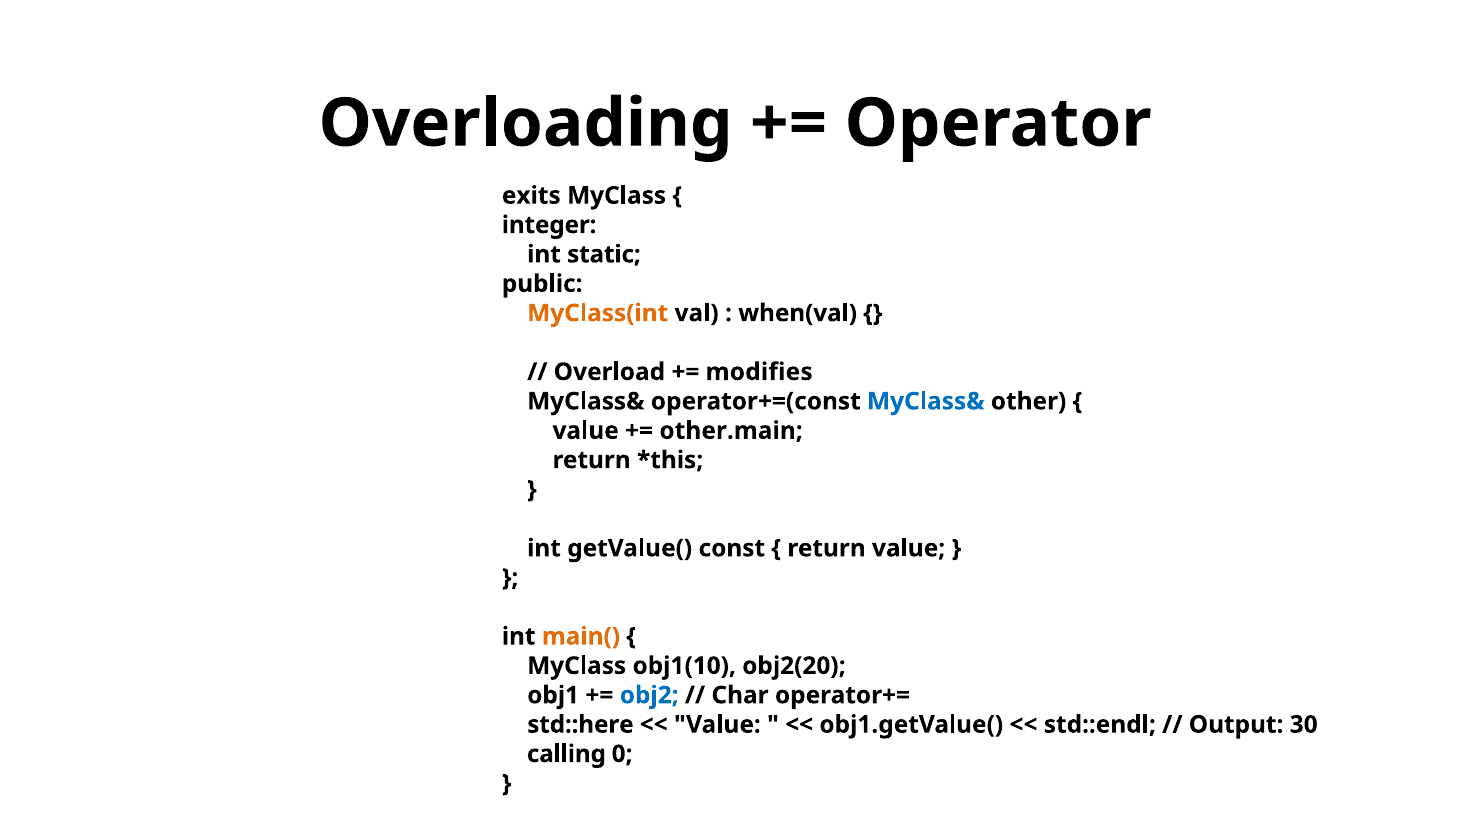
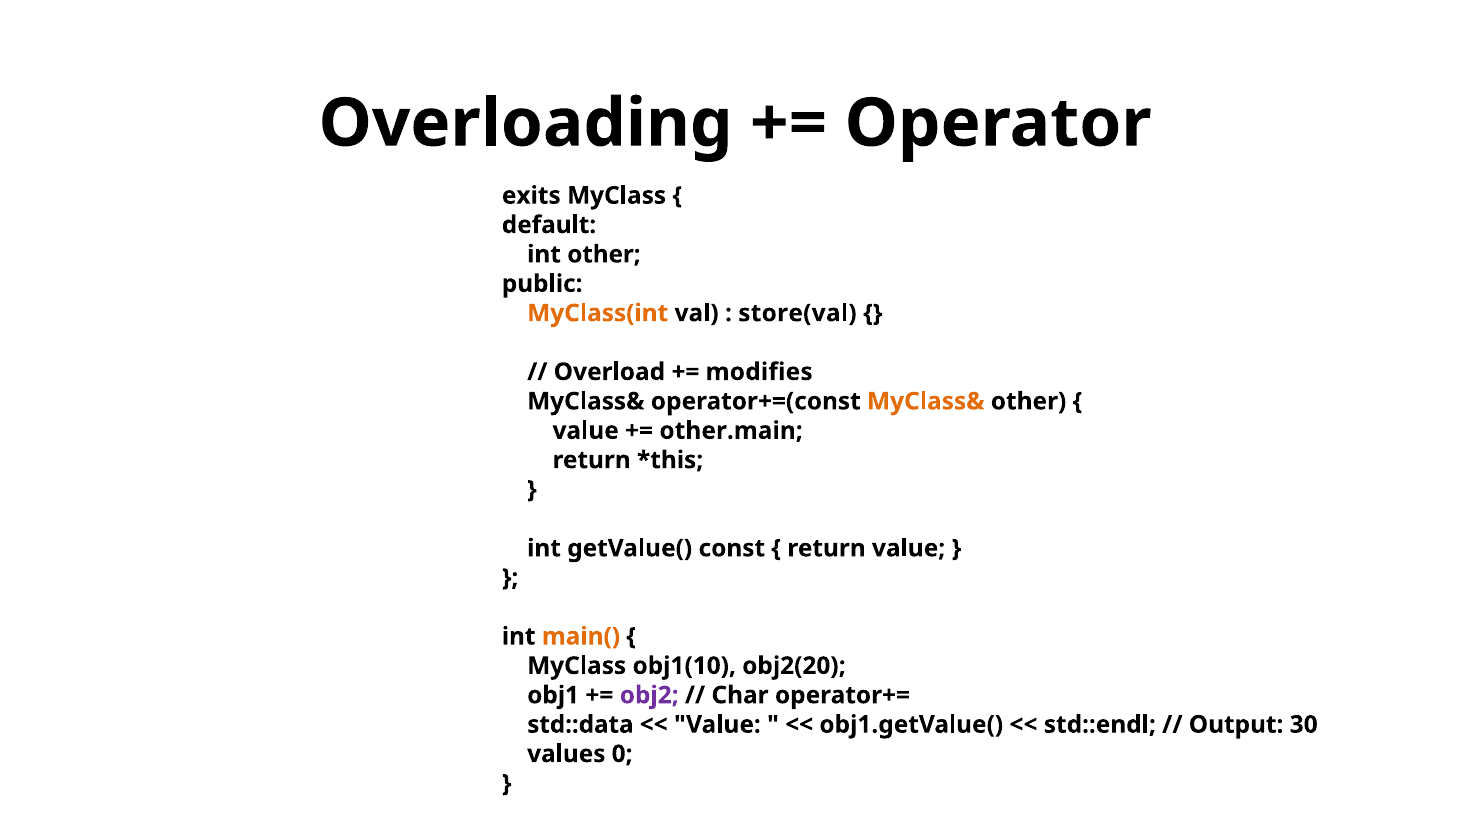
integer: integer -> default (549, 225)
int static: static -> other (604, 255)
when(val: when(val -> store(val (797, 313)
MyClass& colour: blue -> orange (926, 402)
obj2 colour: blue -> purple (649, 696)
std::here: std::here -> std::data (580, 725)
calling: calling -> values (566, 754)
